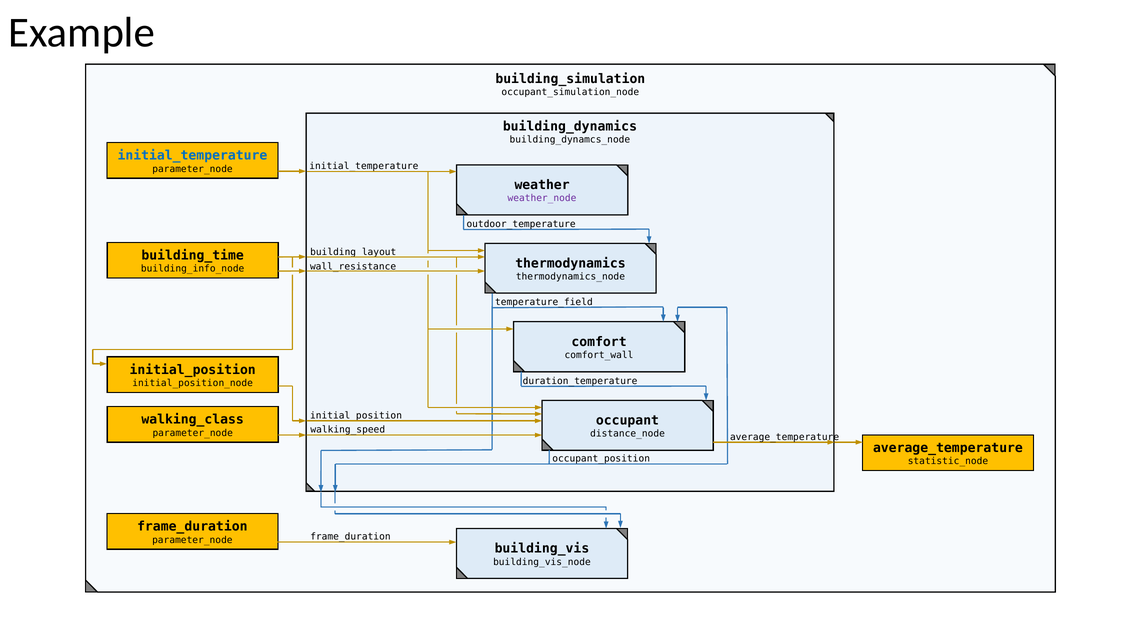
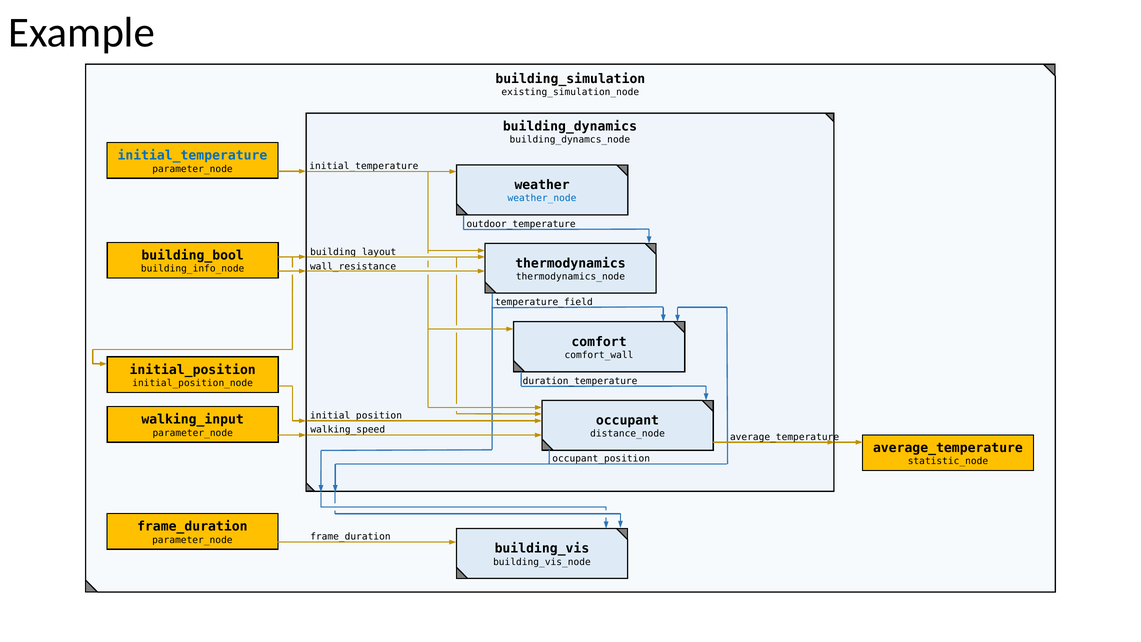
occupant_simulation_node: occupant_simulation_node -> existing_simulation_node (570, 92)
weather_node colour: purple -> blue (542, 198)
building_time: building_time -> building_bool (193, 255)
walking_class: walking_class -> walking_input (193, 419)
